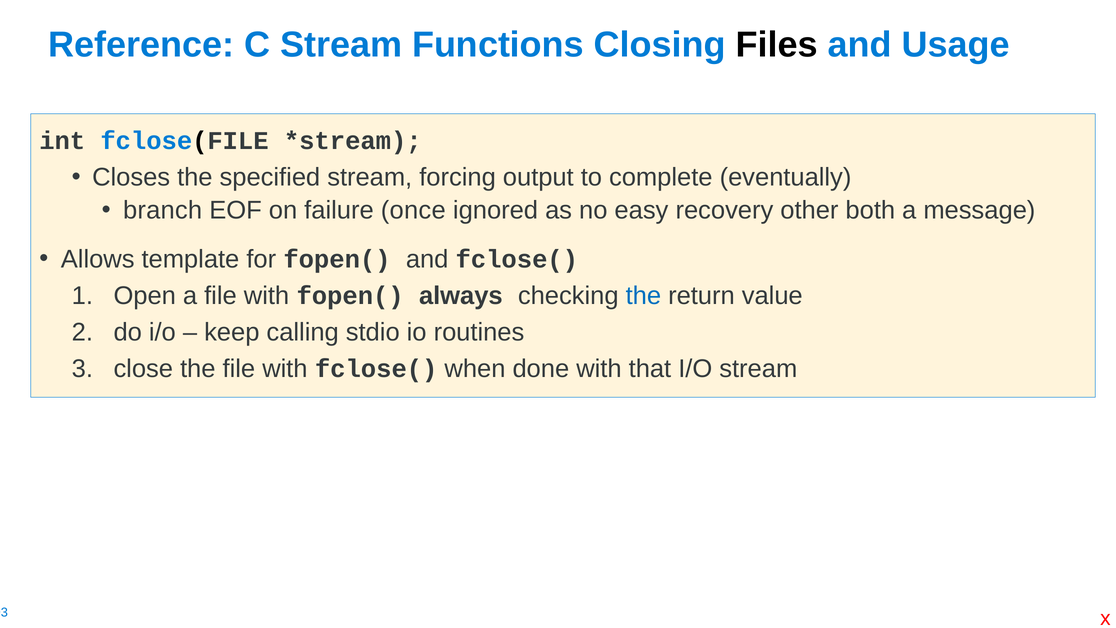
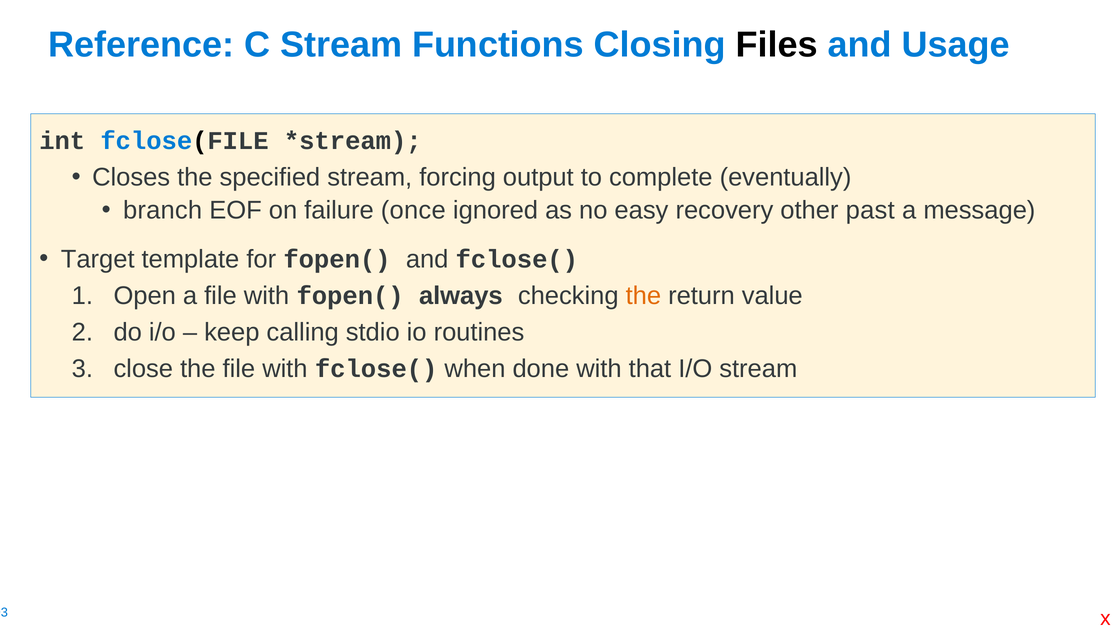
both: both -> past (870, 210)
Allows: Allows -> Target (98, 259)
the colour: blue -> orange (643, 296)
